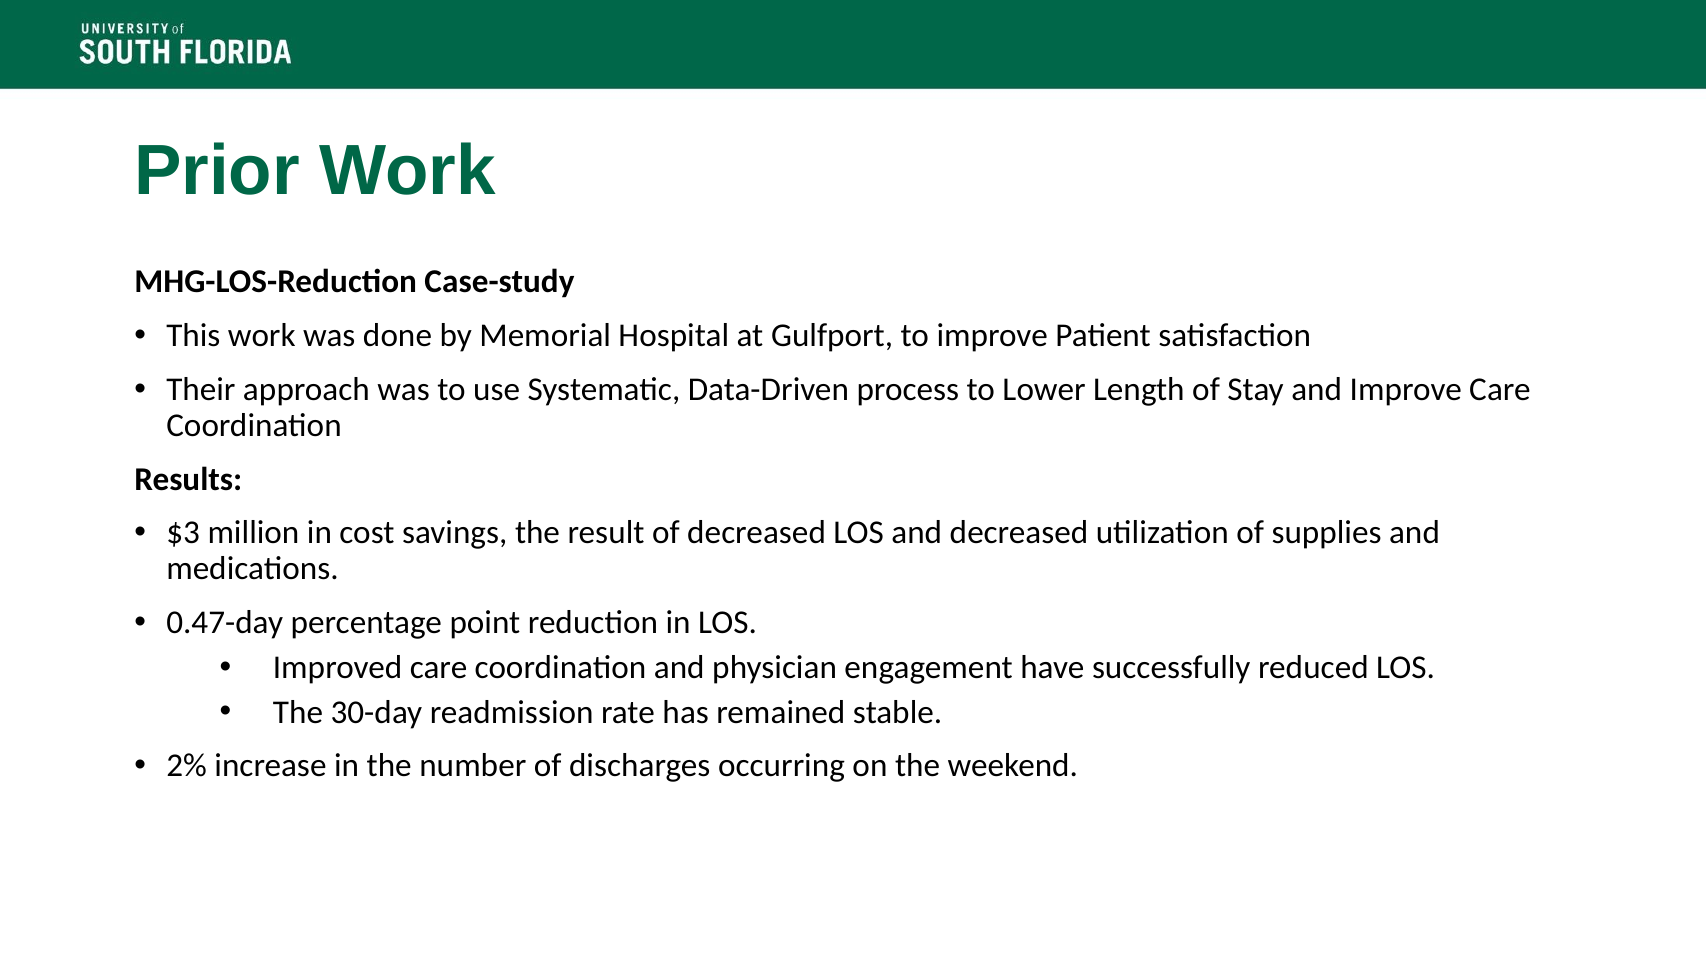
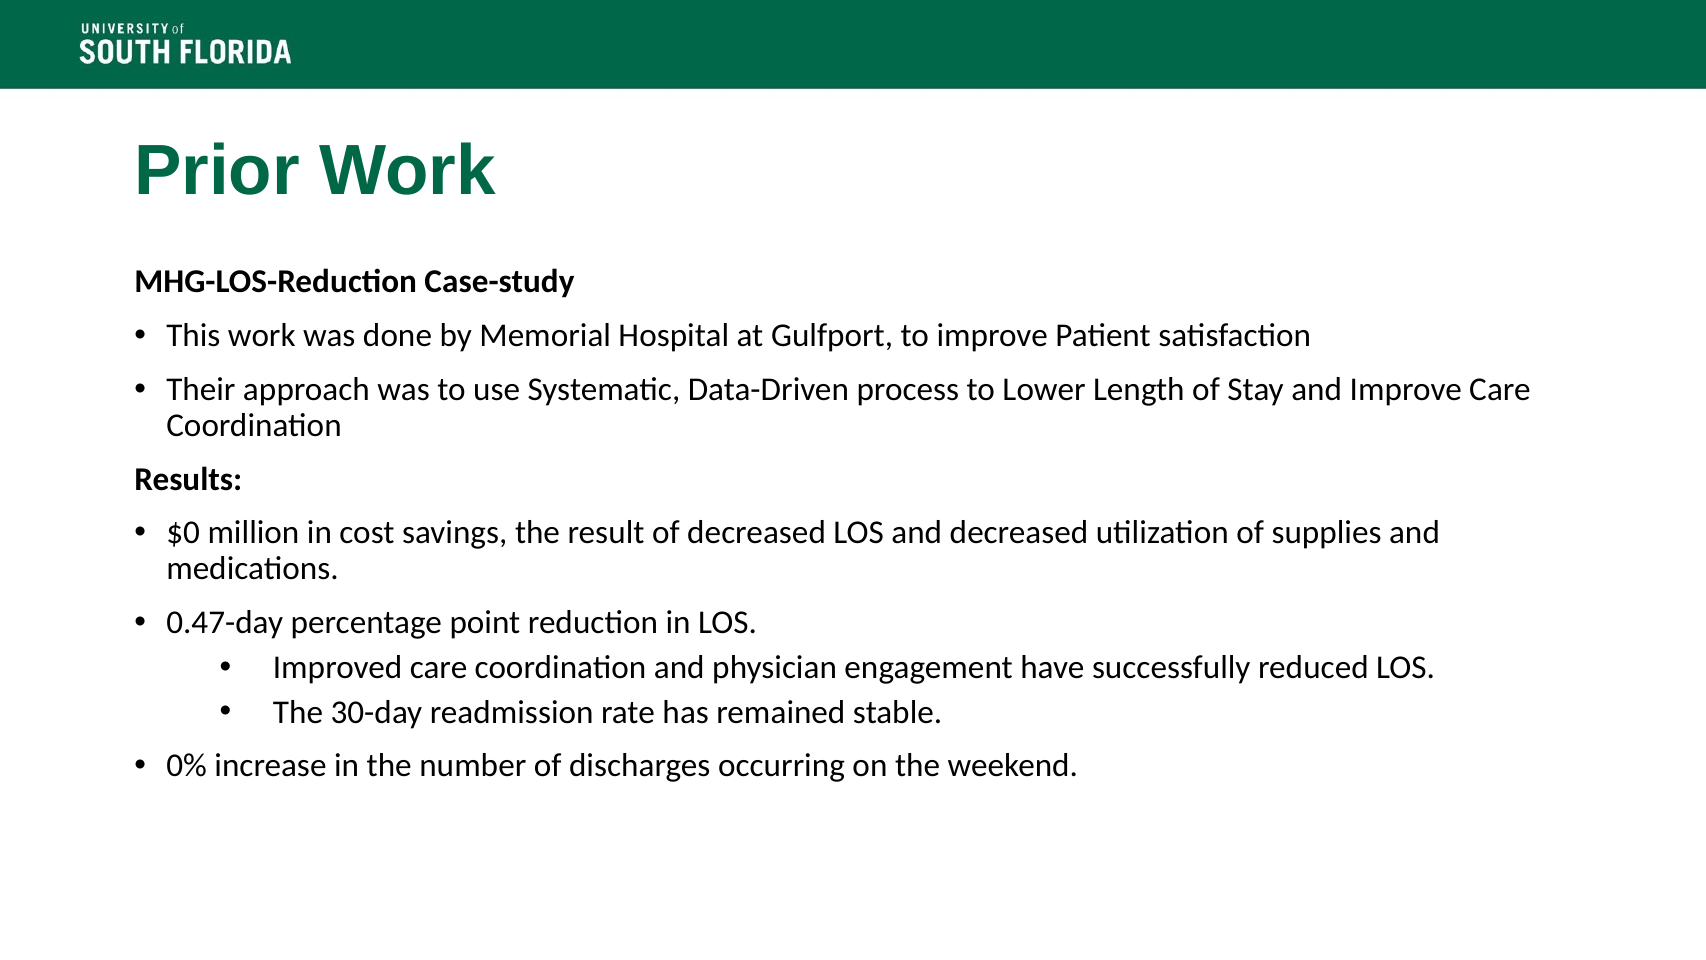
$3: $3 -> $0 (183, 533)
2%: 2% -> 0% (187, 766)
